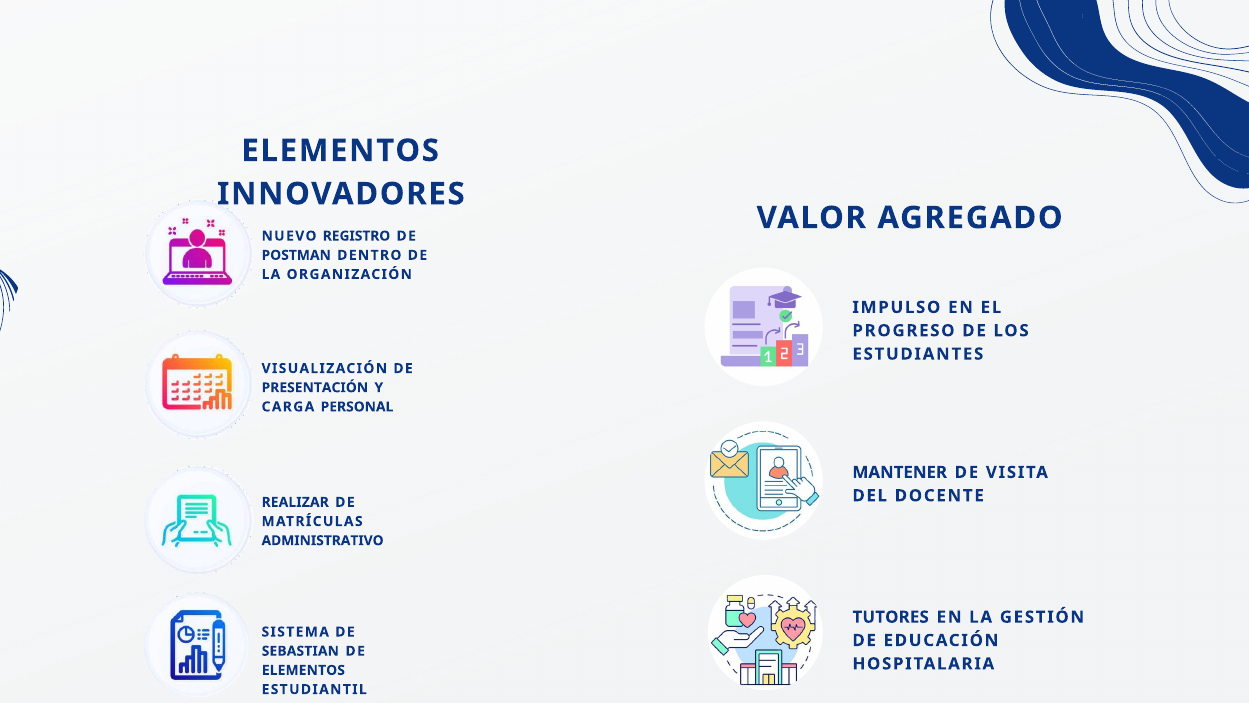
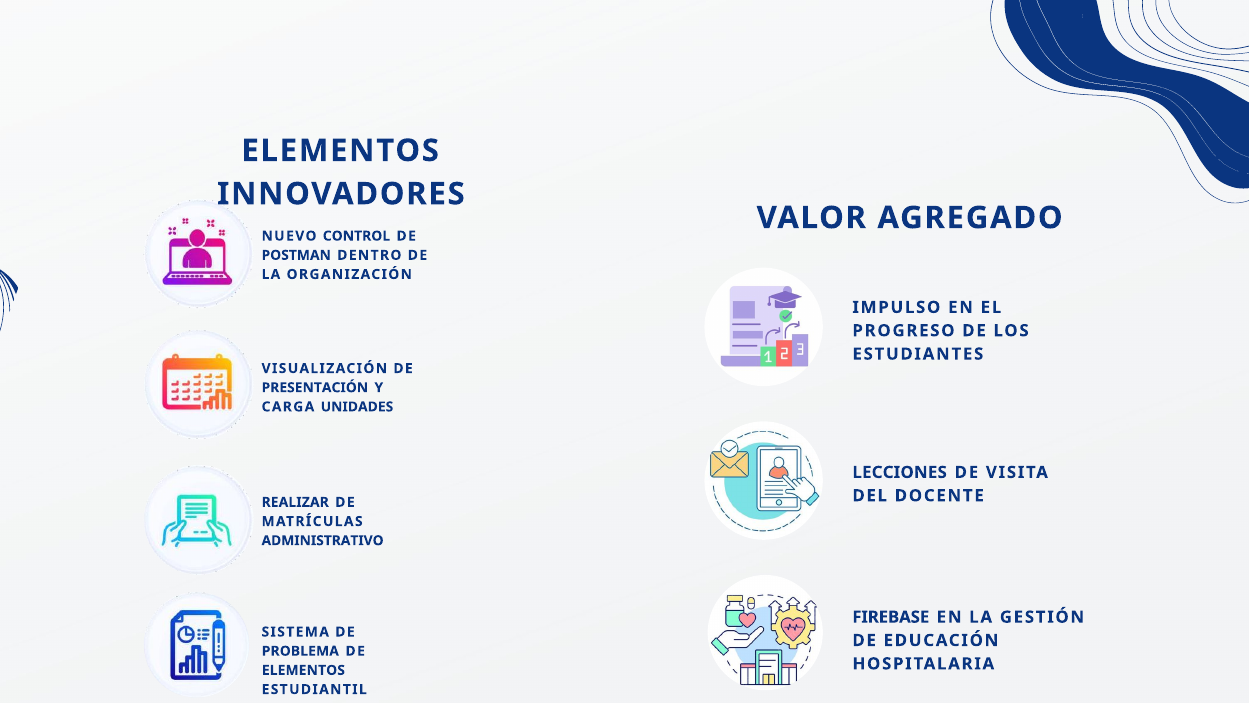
REGISTRO: REGISTRO -> CONTROL (356, 236)
PERSONAL: PERSONAL -> UNIDADES (357, 407)
MANTENER: MANTENER -> LECCIONES (900, 472)
TUTORES: TUTORES -> FIREBASE (891, 617)
SEBASTIAN: SEBASTIAN -> PROBLEMA (300, 651)
